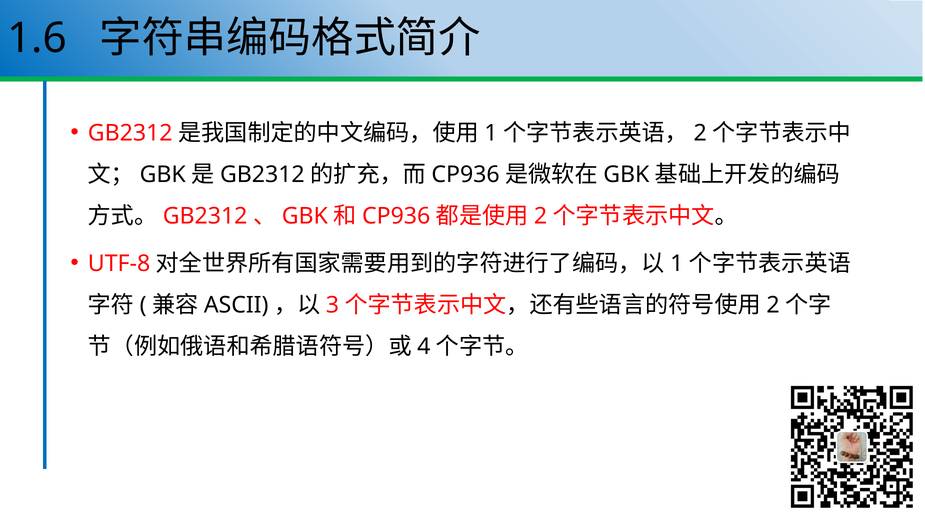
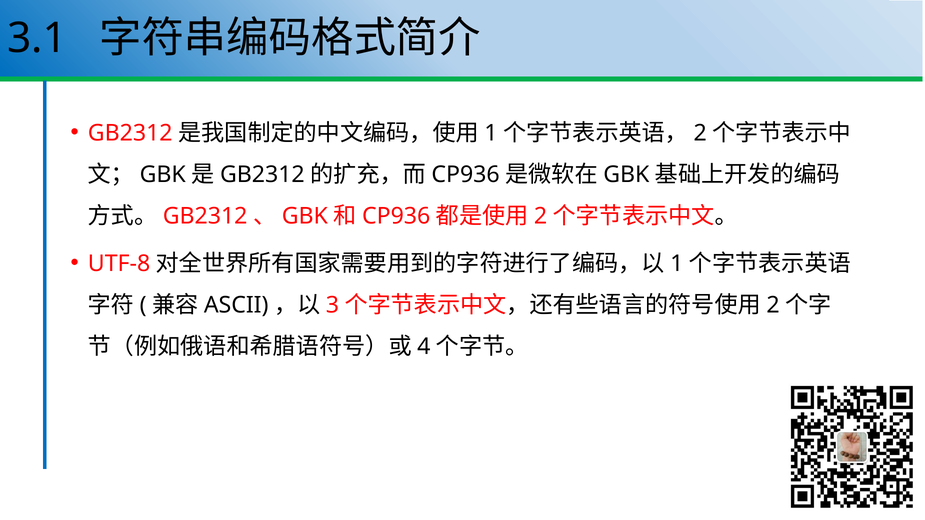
1.6: 1.6 -> 3.1 (37, 38)
